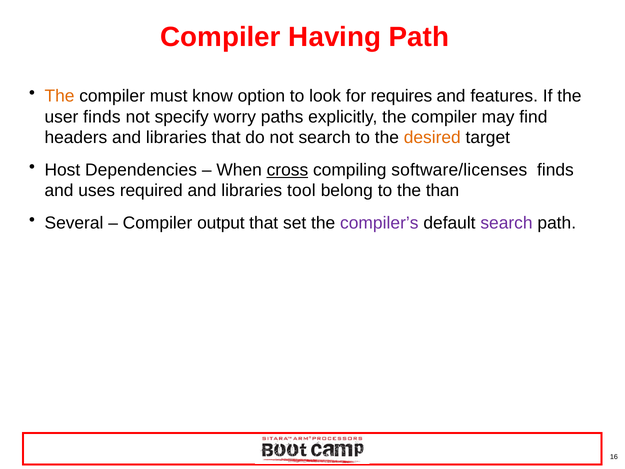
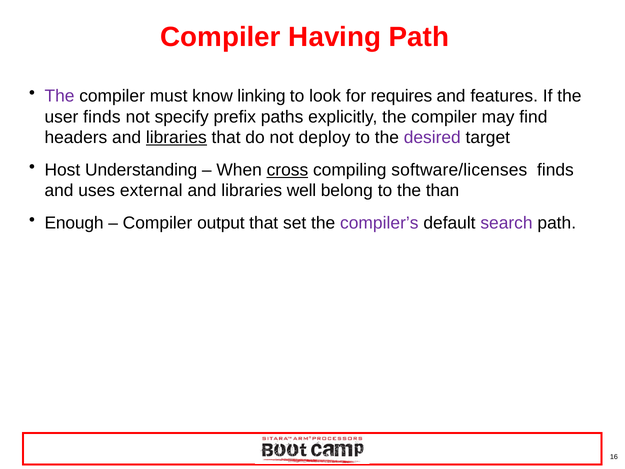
The colour: orange -> purple (59, 96)
option: option -> linking (261, 96)
worry: worry -> prefix (235, 117)
libraries underline: none -> present (176, 138)
not search: search -> deploy (325, 138)
desired colour: orange -> purple (432, 138)
Dependencies: Dependencies -> Understanding (141, 170)
required: required -> external (151, 191)
tool: tool -> well (302, 191)
Several: Several -> Enough (74, 223)
